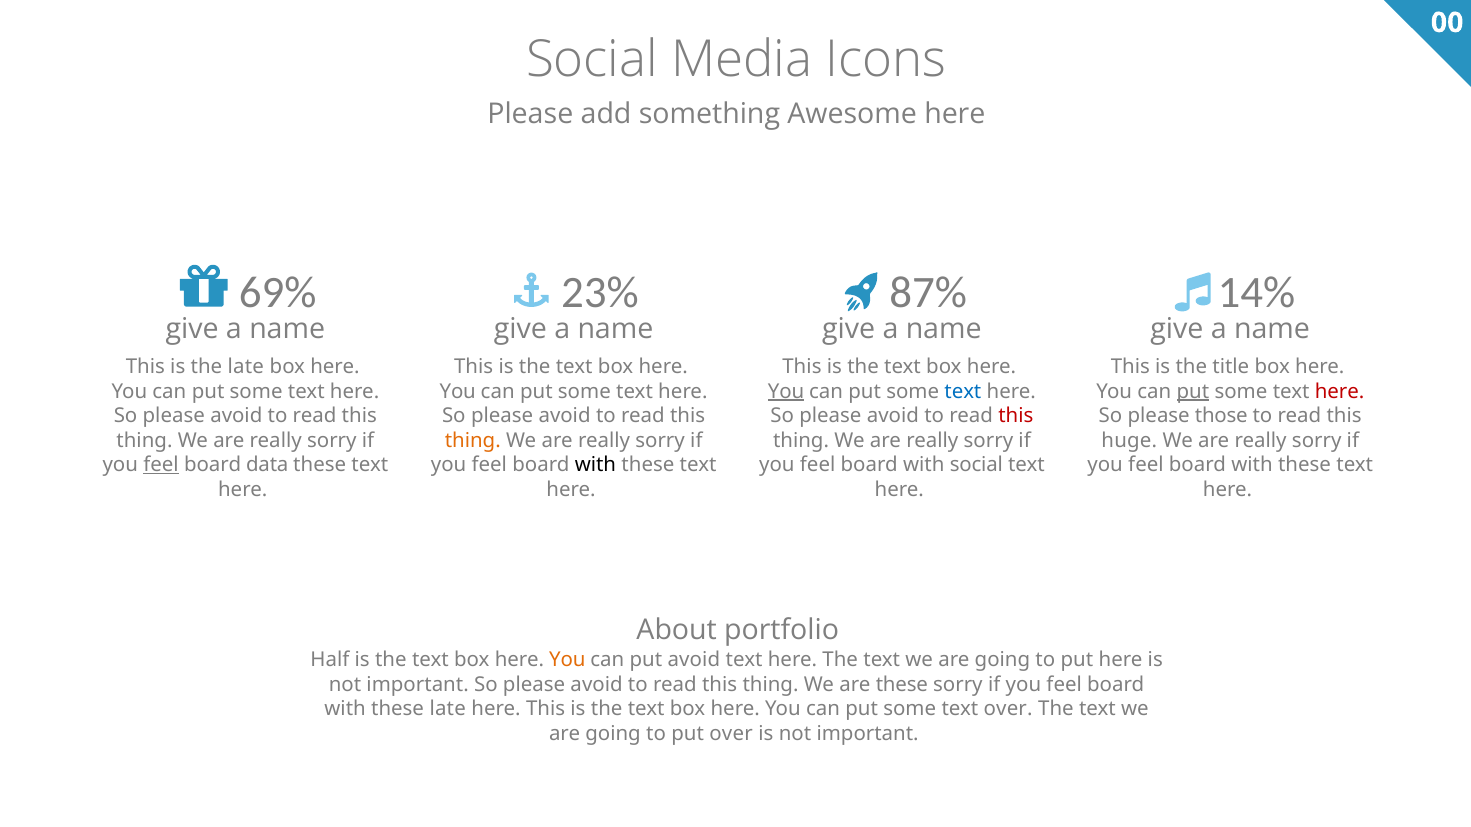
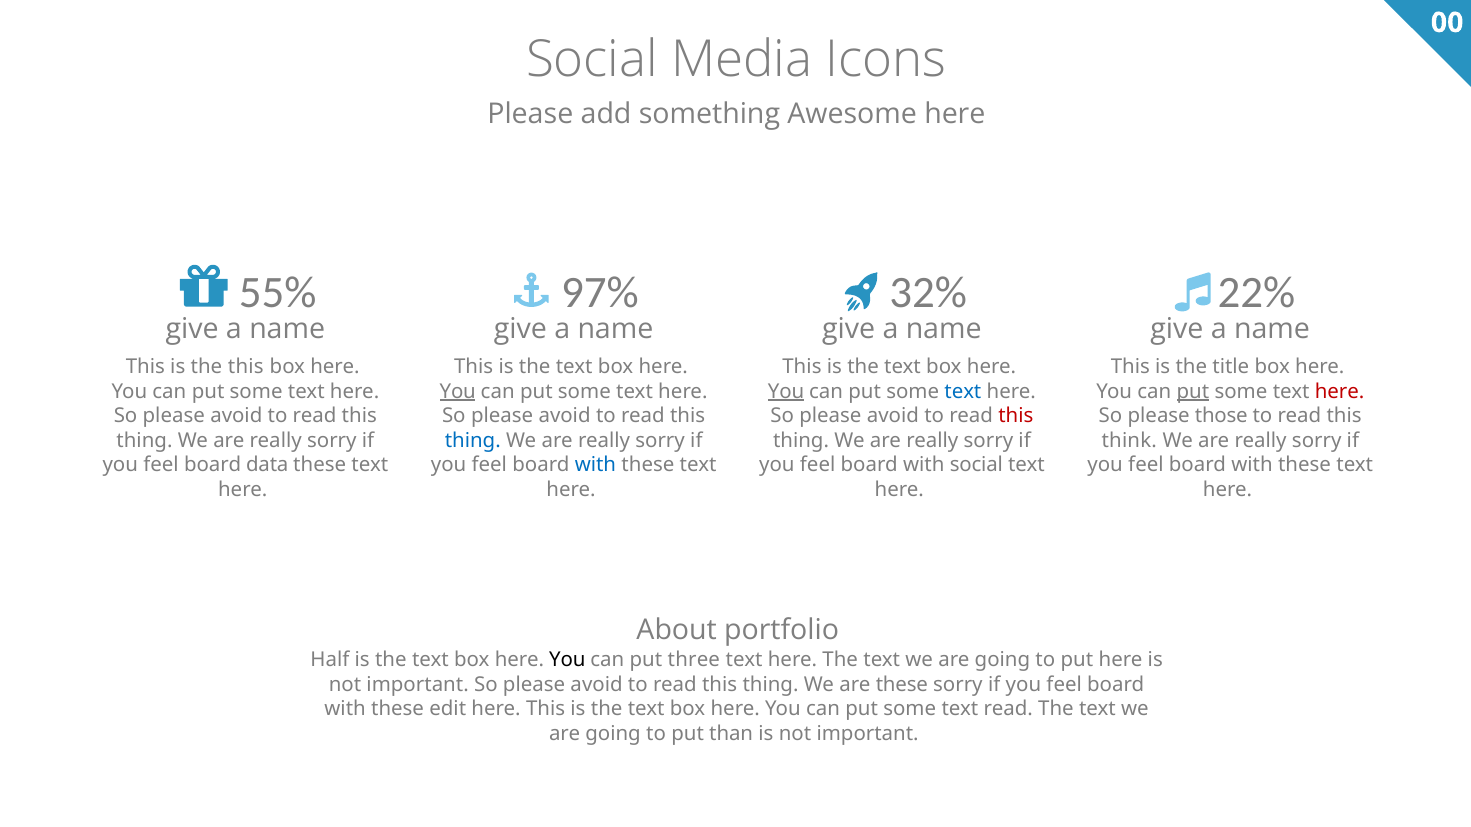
69%: 69% -> 55% (278, 293)
23%: 23% -> 97% (600, 293)
87%: 87% -> 32% (928, 293)
14%: 14% -> 22% (1256, 293)
the late: late -> this (246, 367)
You underline: none -> present (458, 391)
thing colour: orange -> blue (473, 441)
huge: huge -> think (1129, 441)
feel underline: present -> none (161, 465)
with colour: black -> blue (595, 465)
You colour: orange -> black (567, 661)
put avoid: avoid -> three (694, 661)
these late: late -> edit (448, 710)
text over: over -> read (1008, 710)
put over: over -> than (731, 734)
